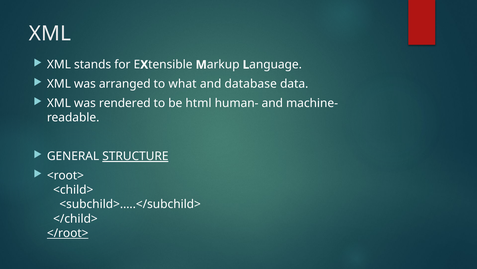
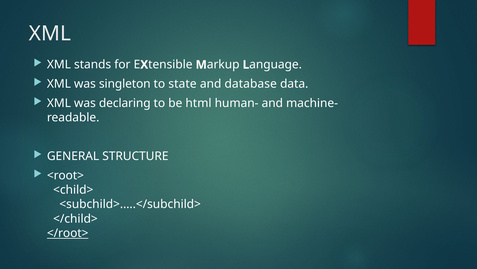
arranged: arranged -> singleton (125, 84)
what: what -> state (182, 84)
rendered: rendered -> declaring (125, 103)
STRUCTURE underline: present -> none (135, 156)
